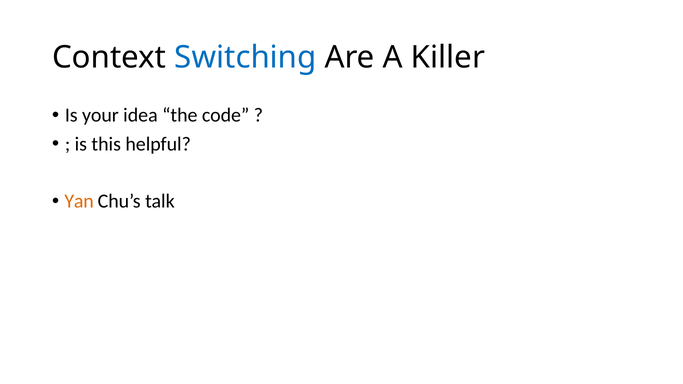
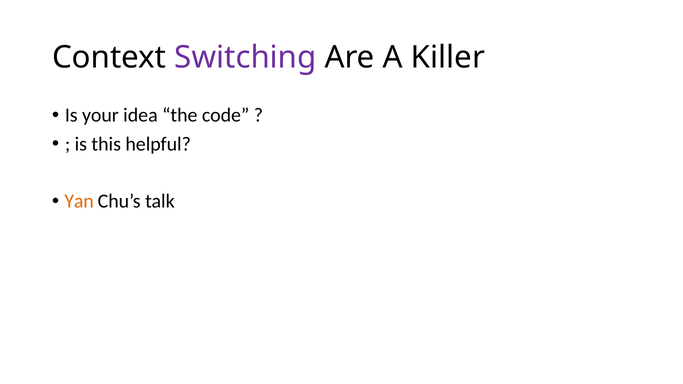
Switching colour: blue -> purple (245, 57)
